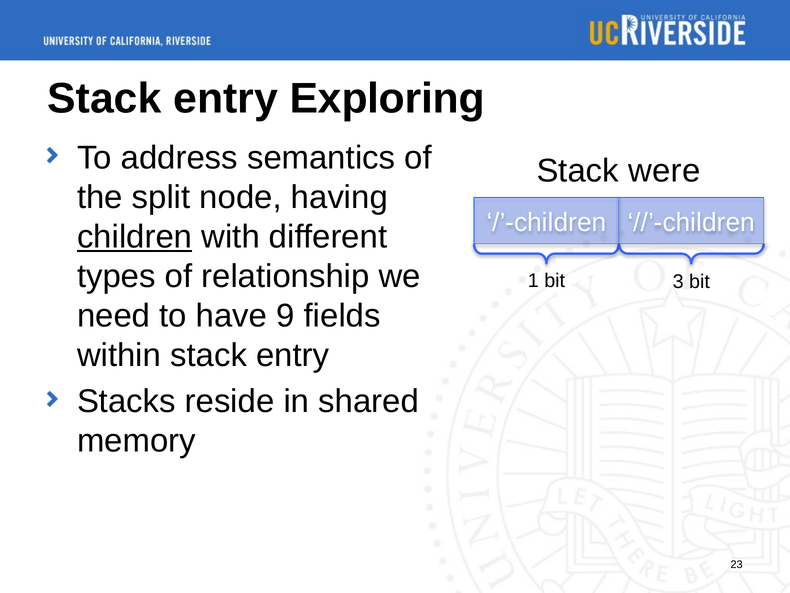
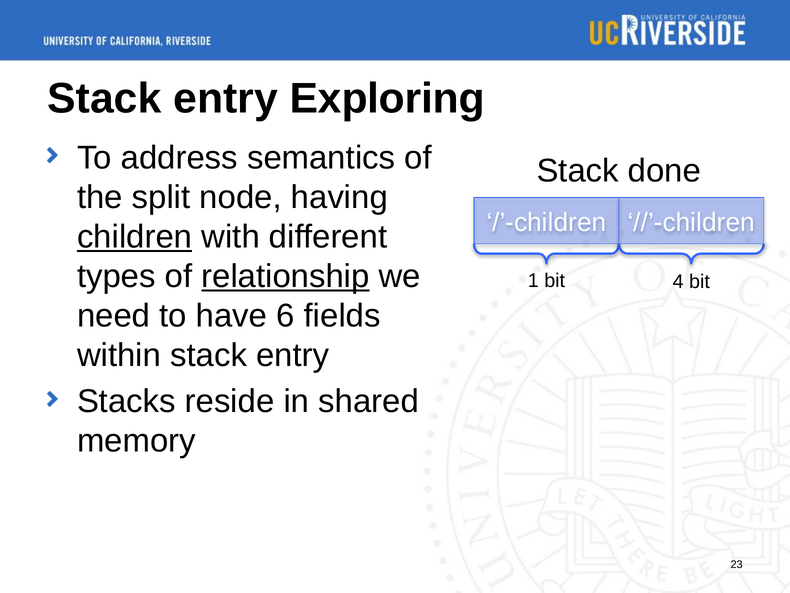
were: were -> done (664, 171)
relationship underline: none -> present (285, 276)
3: 3 -> 4 (678, 281)
9: 9 -> 6 (286, 316)
